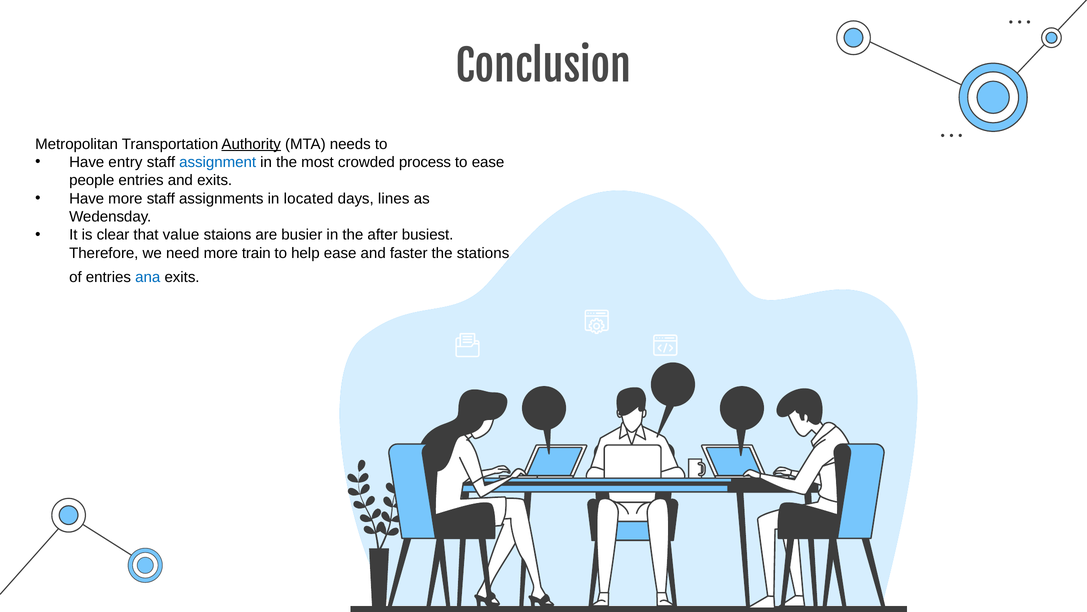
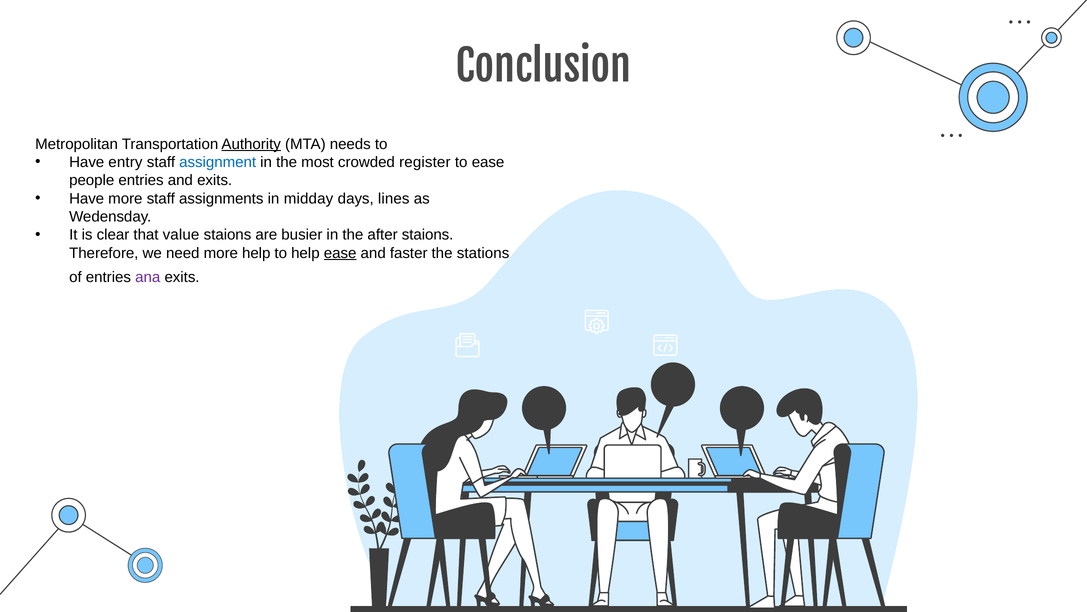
process: process -> register (425, 162)
located: located -> midday (309, 198)
after busiest: busiest -> staions (428, 235)
more train: train -> help (256, 253)
ease underline: none -> present (340, 253)
ana colour: blue -> purple (148, 277)
